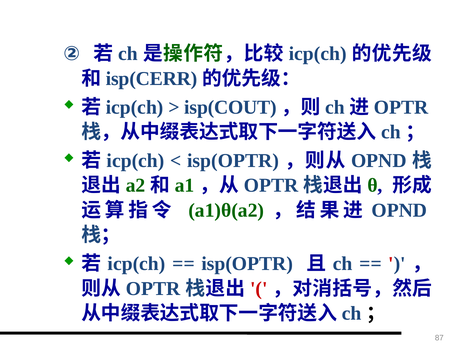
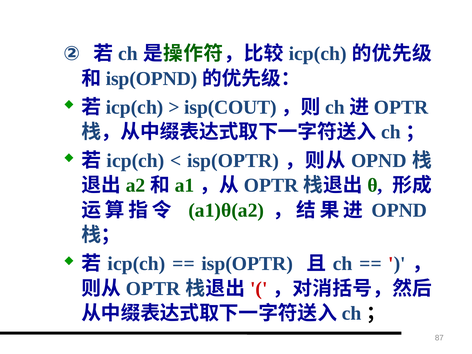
isp(CERR: isp(CERR -> isp(OPND (152, 79)
